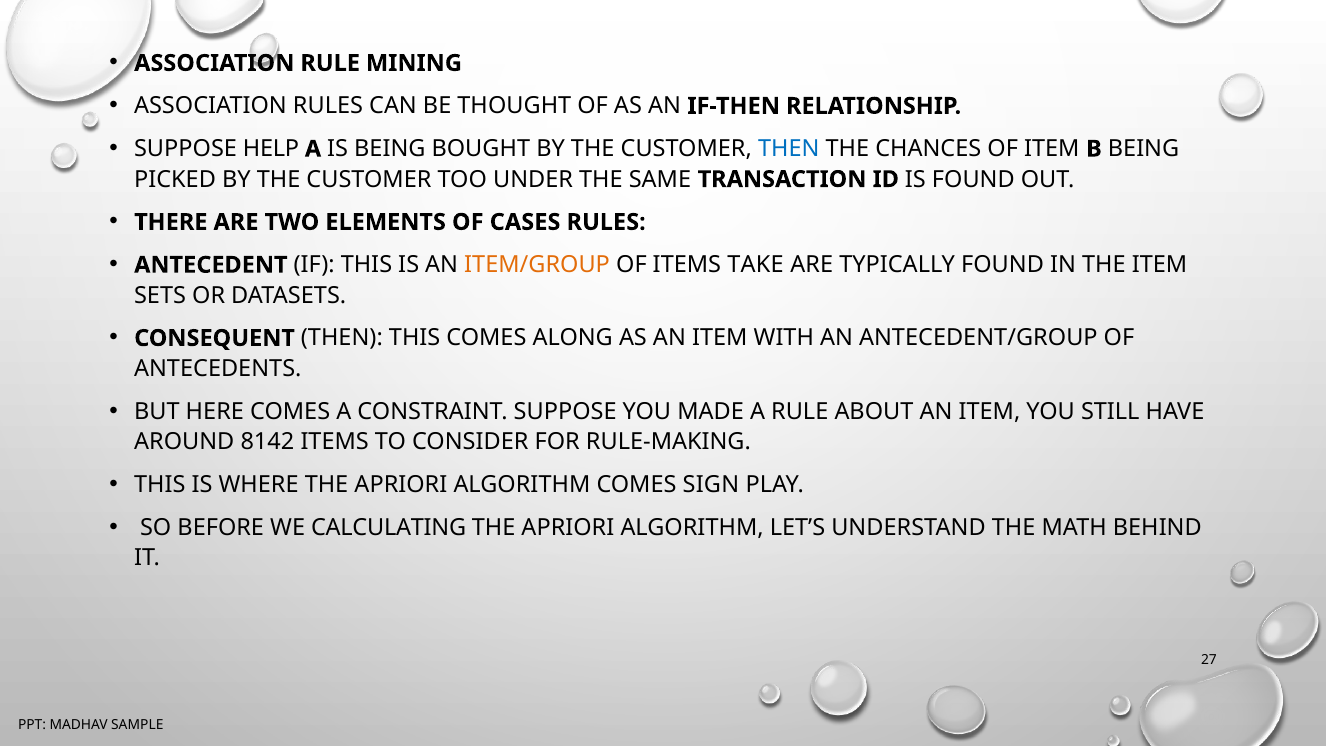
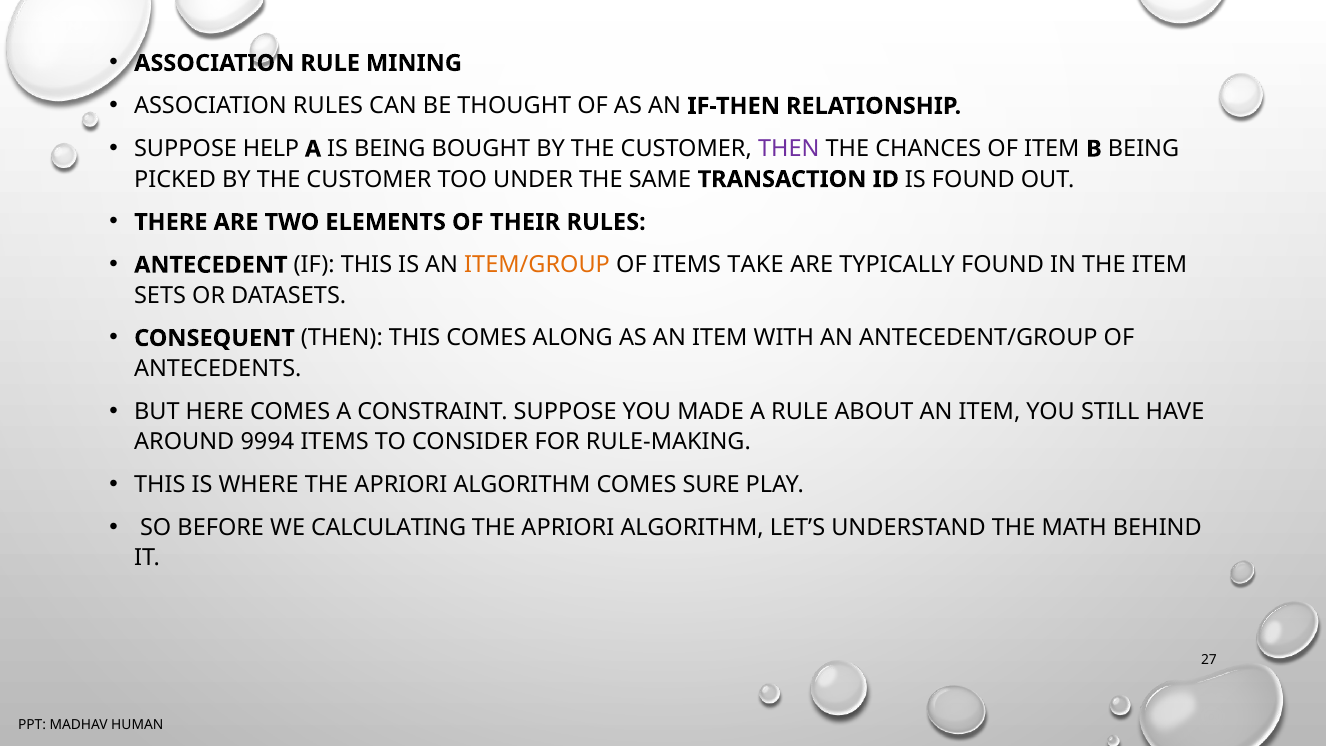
THEN colour: blue -> purple (789, 149)
CASES: CASES -> THEIR (525, 222)
8142: 8142 -> 9994 (267, 442)
SIGN: SIGN -> SURE (711, 485)
SAMPLE: SAMPLE -> HUMAN (137, 724)
